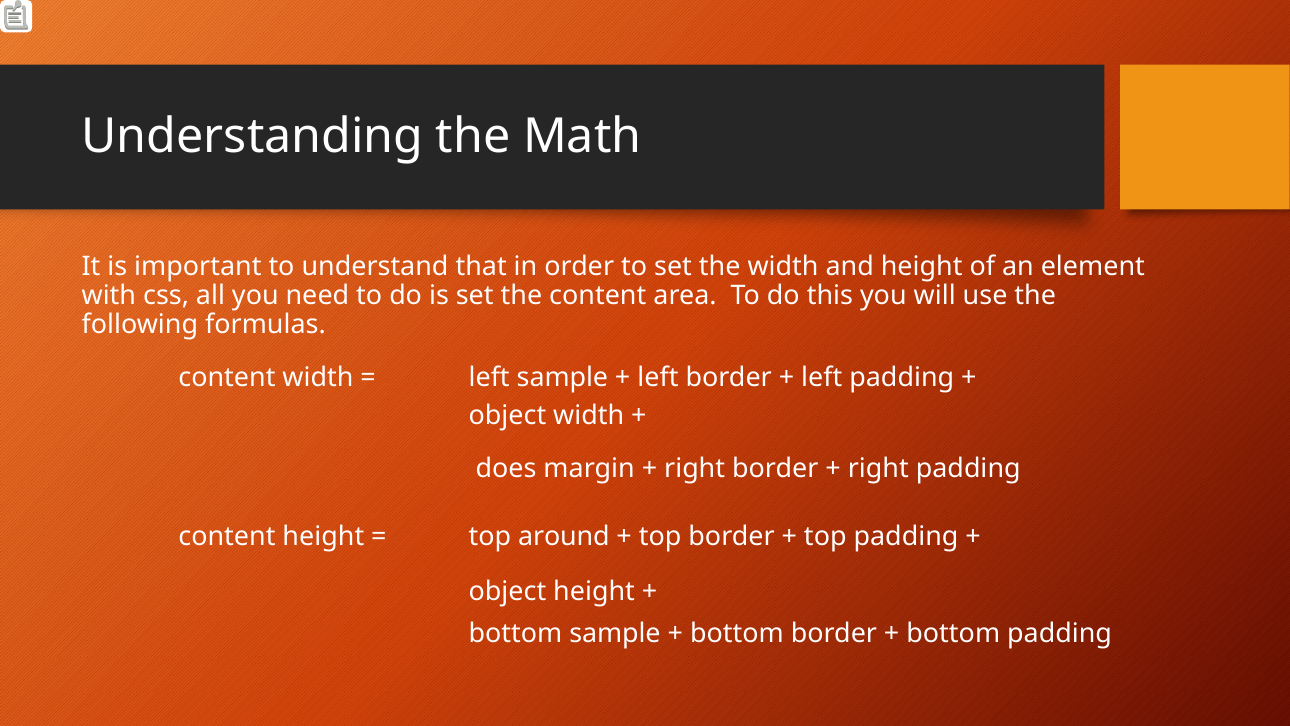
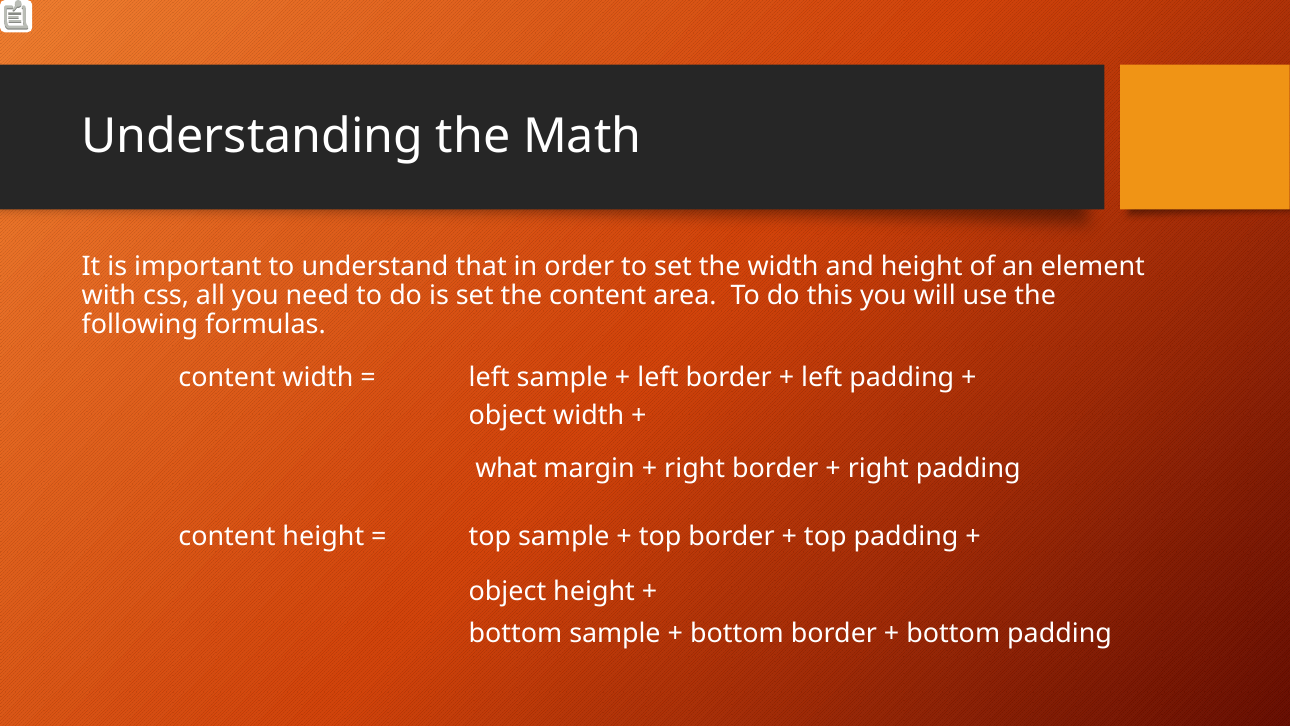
does: does -> what (506, 468)
top around: around -> sample (564, 536)
